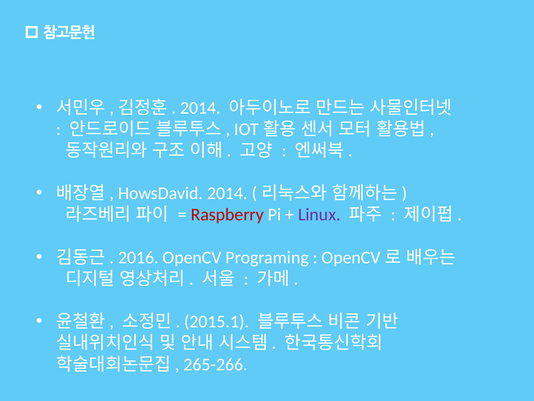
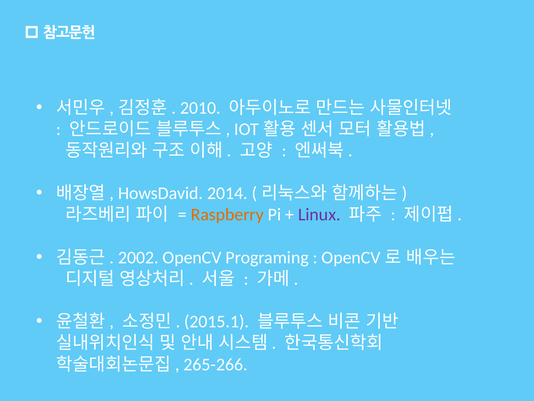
2014: 2014 -> 2010 (200, 108)
Raspberry colour: red -> orange (227, 215)
2016: 2016 -> 2002 (138, 257)
